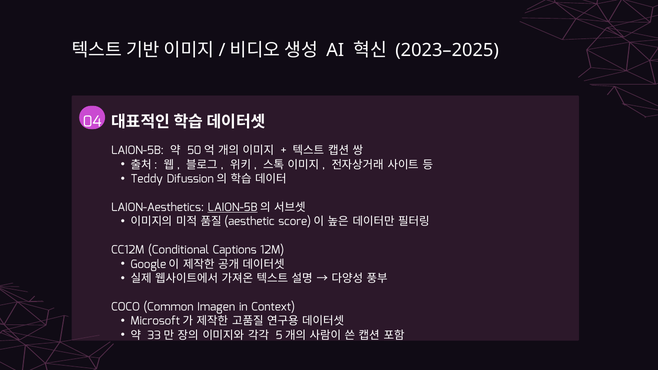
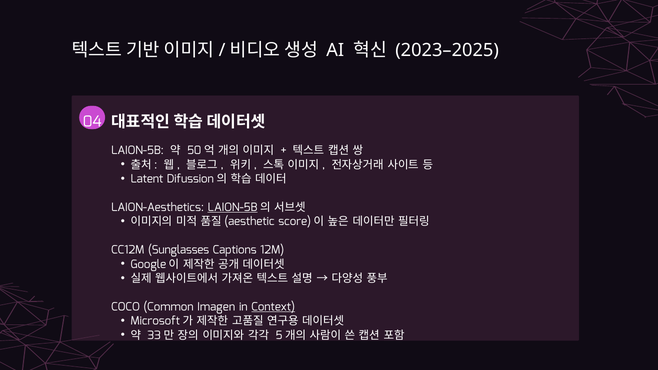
Teddy: Teddy -> Latent (147, 179)
Conditional: Conditional -> Sunglasses (179, 250)
Context underline: none -> present (273, 307)
